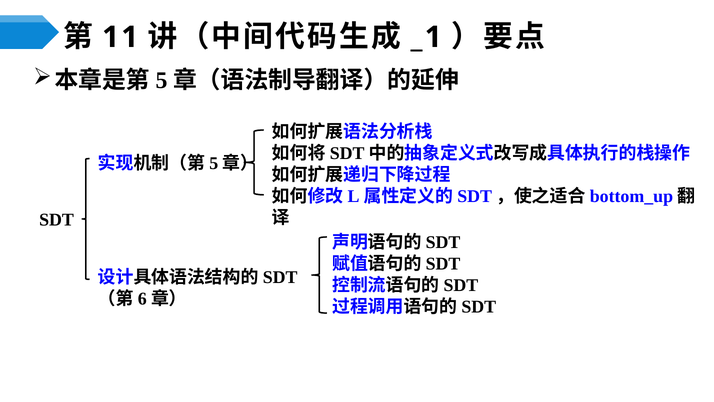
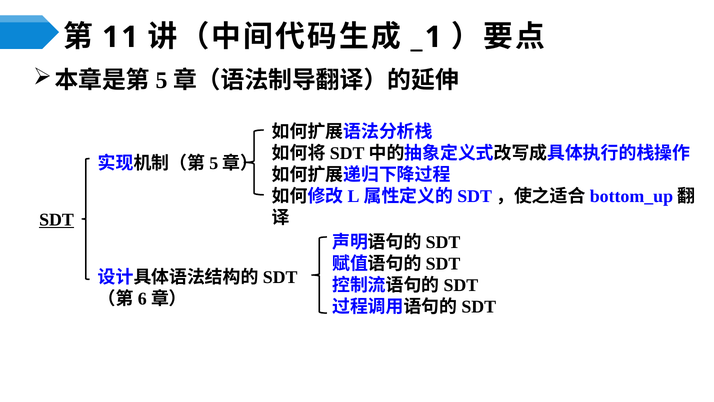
SDT underline: none -> present (57, 220)
